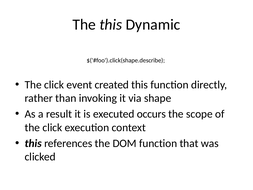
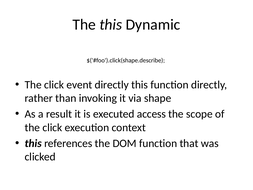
event created: created -> directly (112, 85)
occurs: occurs -> access (151, 114)
